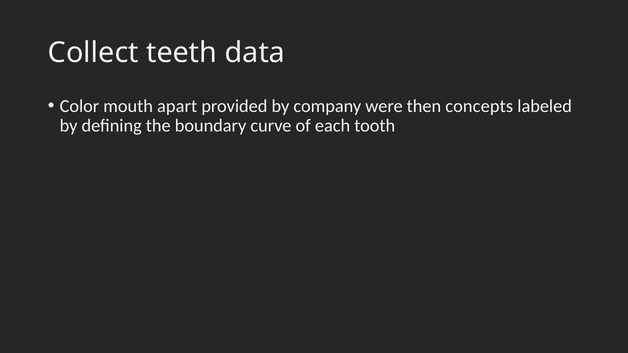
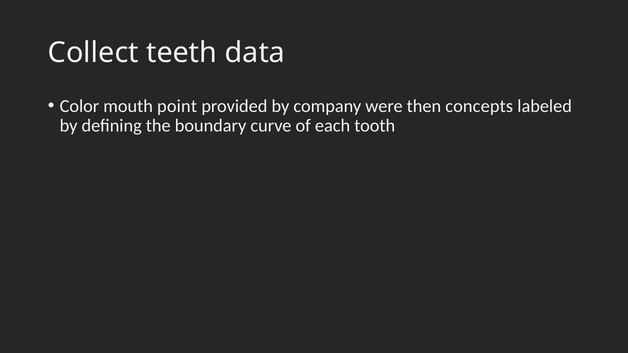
apart: apart -> point (177, 106)
